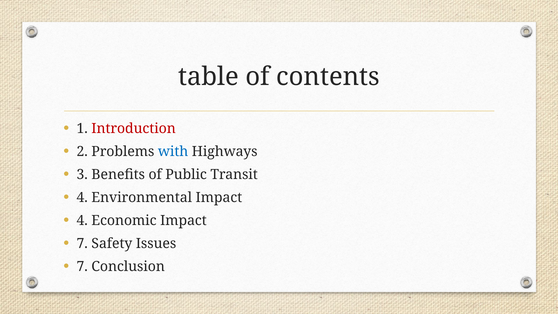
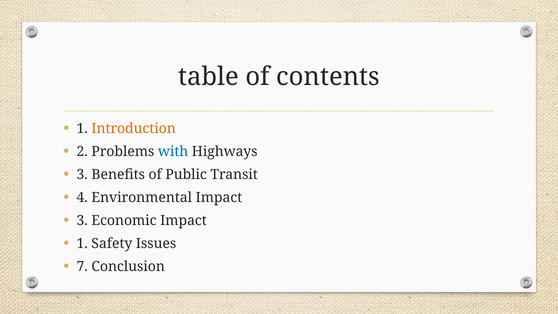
Introduction colour: red -> orange (134, 128)
4: 4 -> 3 (82, 221)
7: 7 -> 1 (82, 244)
